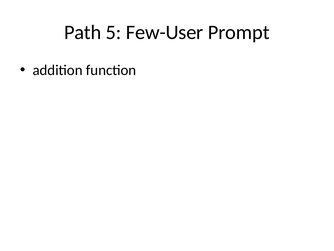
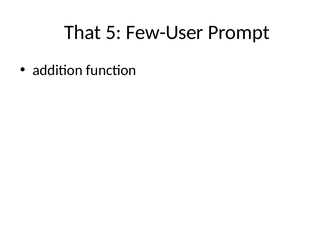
Path: Path -> That (83, 32)
